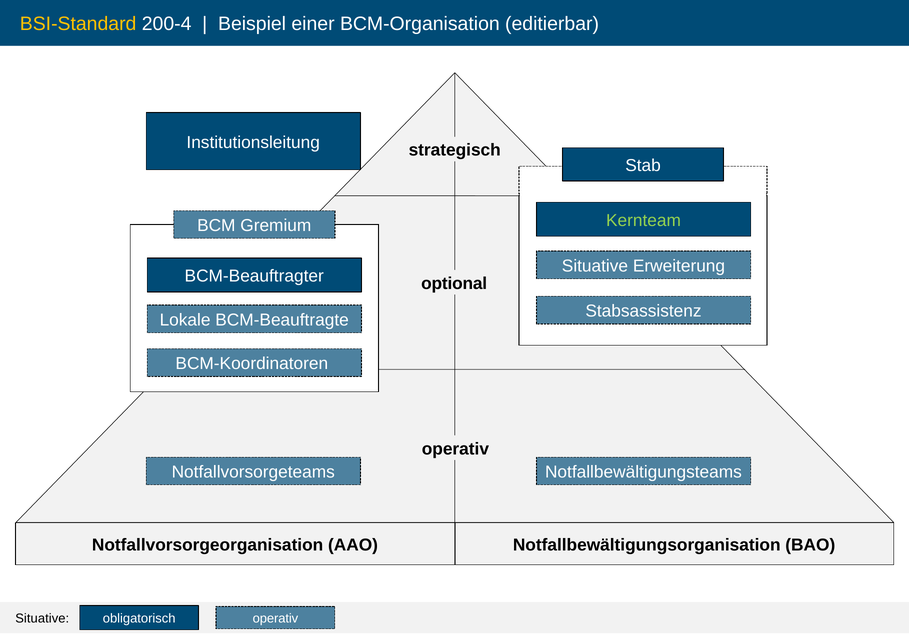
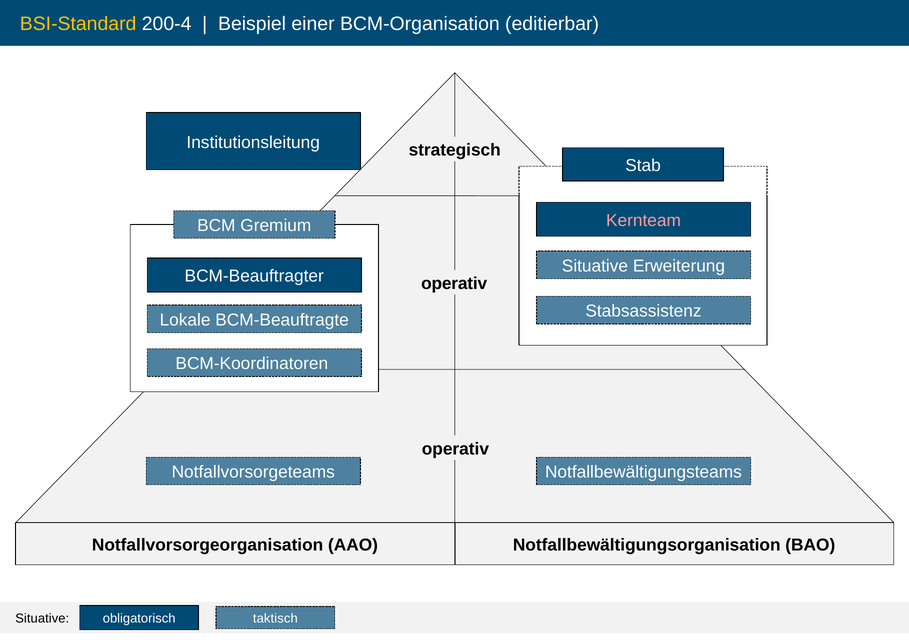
Kernteam colour: light green -> pink (644, 221)
optional: optional -> operativ (454, 284)
obligatorisch operativ: operativ -> taktisch (275, 619)
